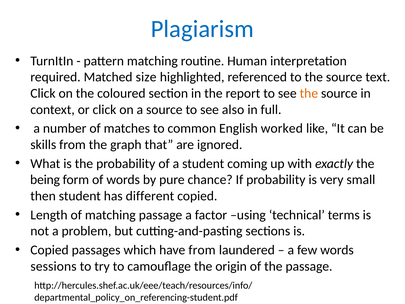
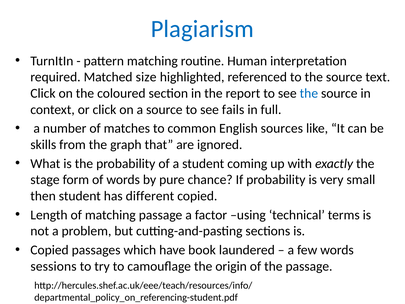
the colour: orange -> blue (309, 93)
also: also -> fails (233, 109)
worked: worked -> sources (282, 128)
being: being -> stage (45, 180)
have from: from -> book (202, 250)
